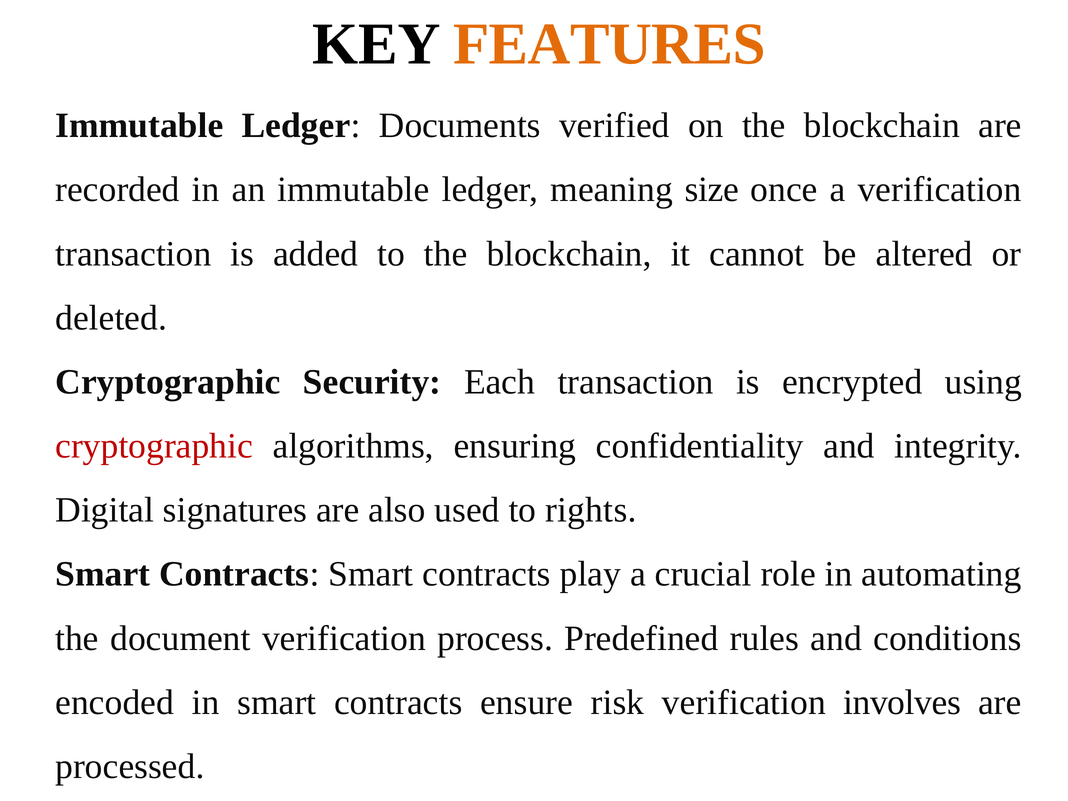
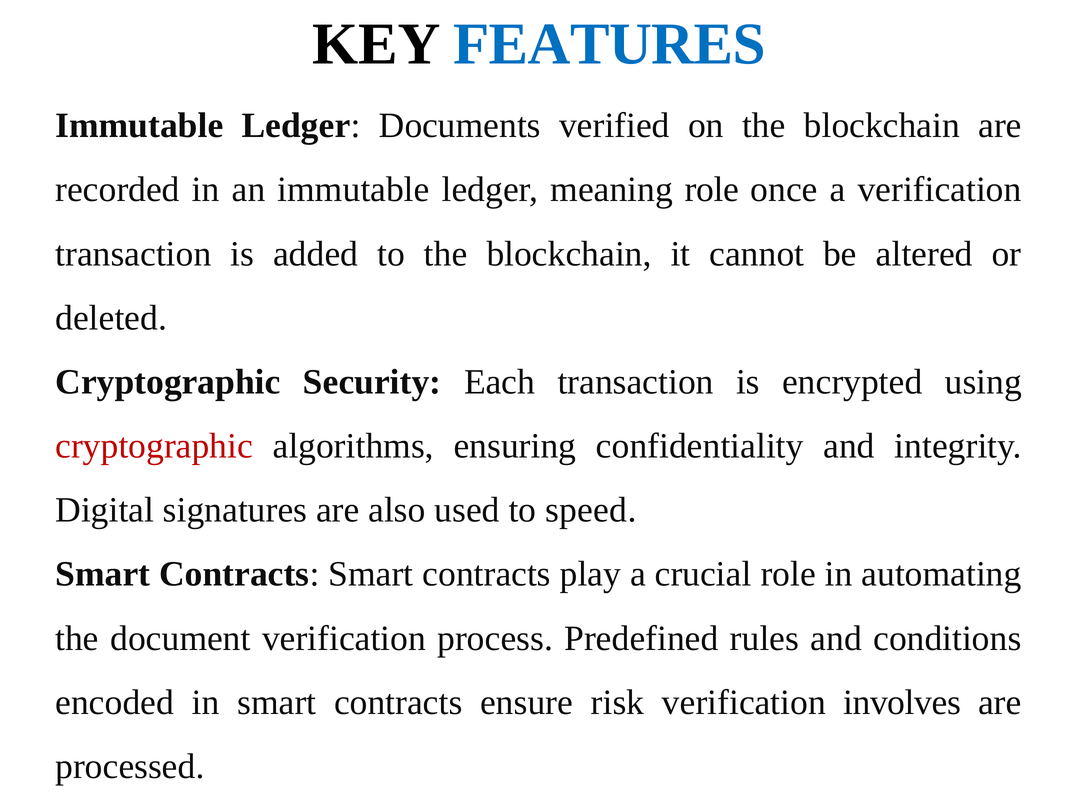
FEATURES colour: orange -> blue (609, 44)
meaning size: size -> role (712, 190)
rights: rights -> speed (591, 510)
